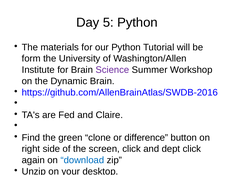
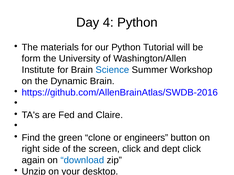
5: 5 -> 4 (108, 23)
Science colour: purple -> blue (112, 70)
difference: difference -> engineers (146, 138)
